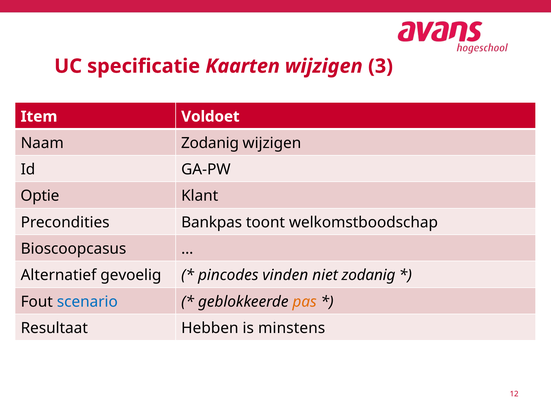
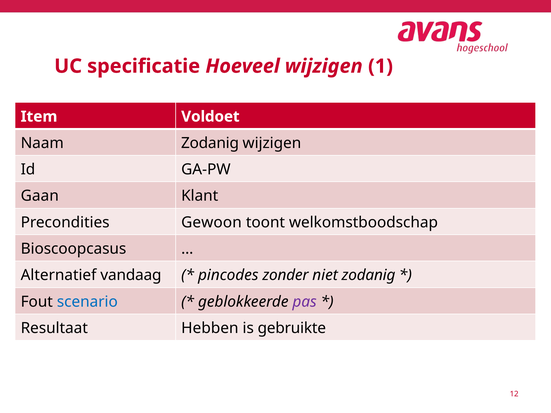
Kaarten: Kaarten -> Hoeveel (243, 66)
3: 3 -> 1 (381, 66)
Optie: Optie -> Gaan (40, 196)
Bankpas: Bankpas -> Gewoon (211, 222)
gevoelig: gevoelig -> vandaag (131, 275)
vinden: vinden -> zonder (285, 275)
pas colour: orange -> purple (305, 302)
minstens: minstens -> gebruikte (292, 328)
